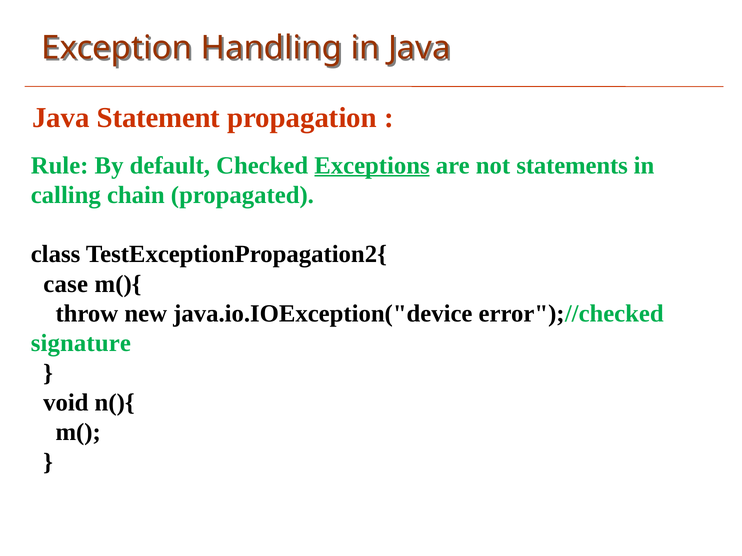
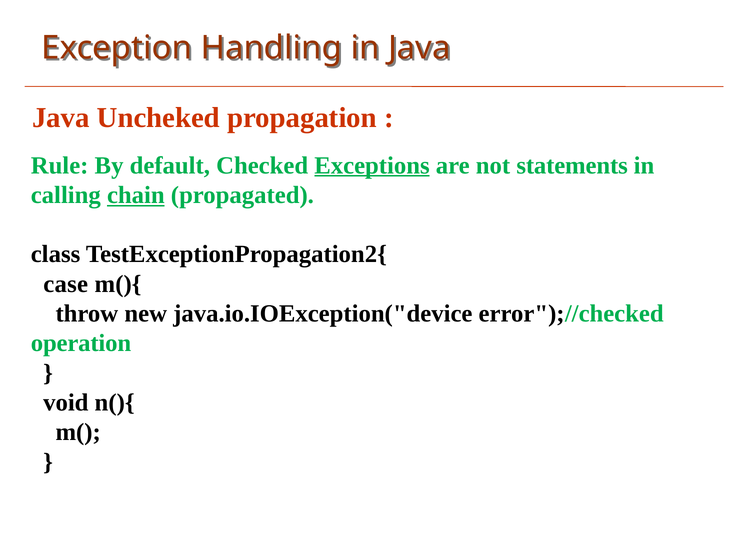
Statement: Statement -> Uncheked (158, 118)
chain underline: none -> present (136, 195)
signature: signature -> operation (81, 344)
